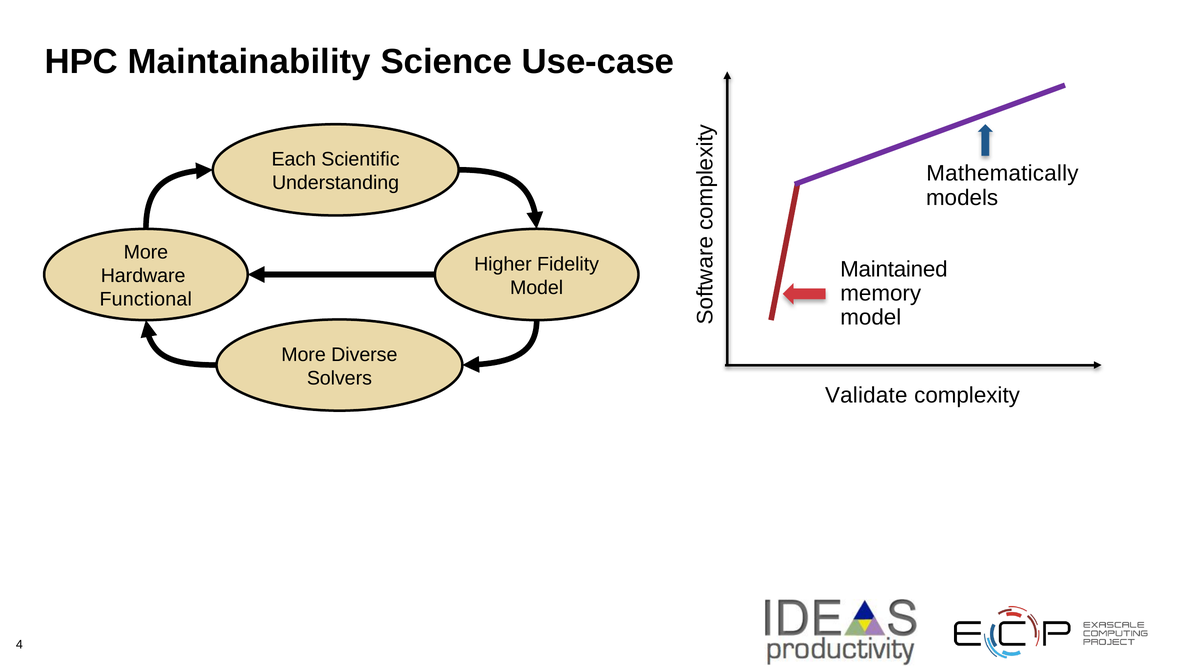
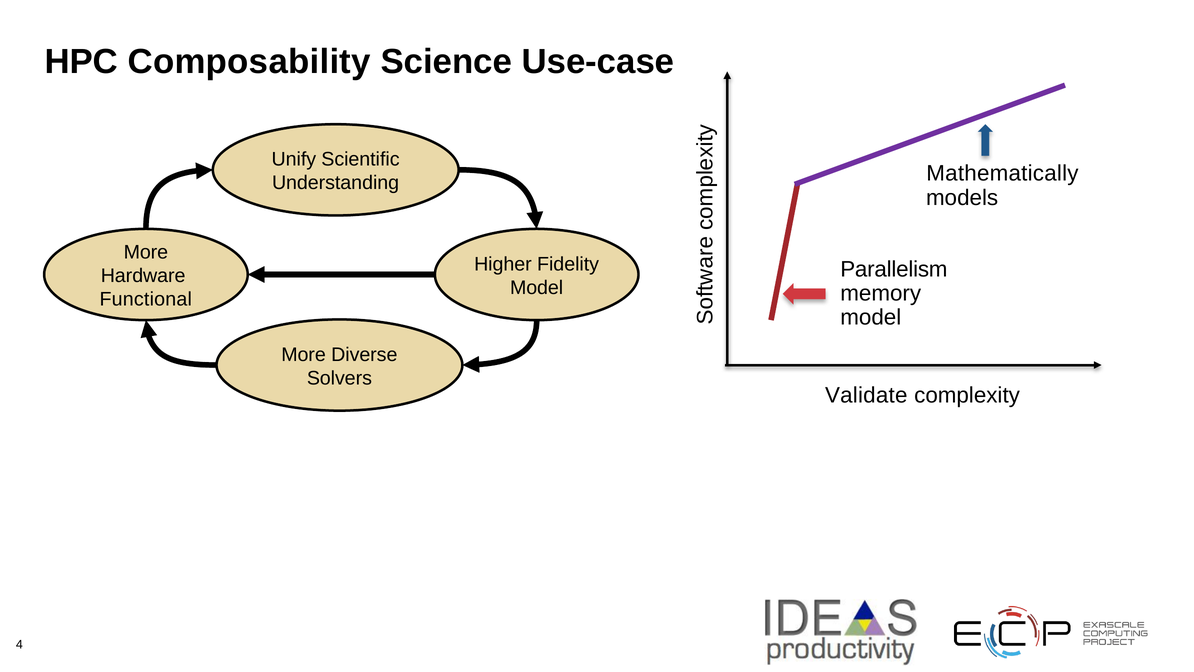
Maintainability: Maintainability -> Composability (249, 62)
Each: Each -> Unify (294, 159)
Maintained: Maintained -> Parallelism (894, 269)
